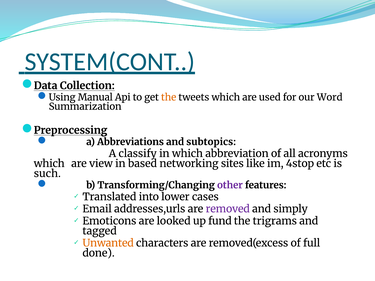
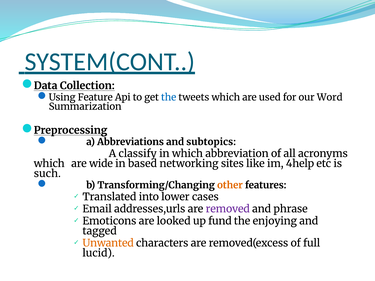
Manual: Manual -> Feature (95, 97)
the colour: orange -> blue (169, 97)
view: view -> wide (101, 164)
4stop: 4stop -> 4help (300, 164)
other colour: purple -> orange (230, 185)
simply: simply -> phrase (291, 209)
trigrams: trigrams -> enjoying (275, 221)
done: done -> lucid (99, 253)
